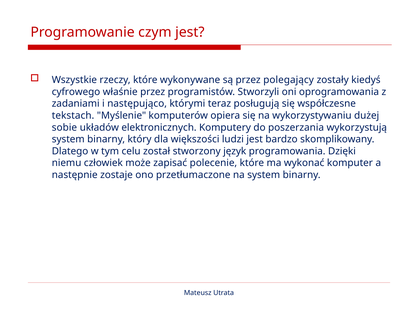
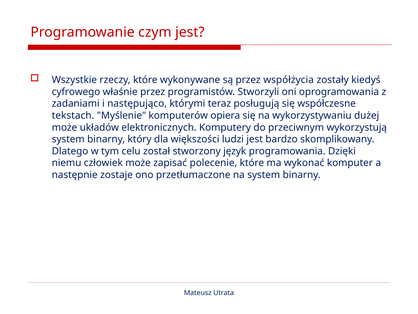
polegający: polegający -> współżycia (289, 80)
sobie: sobie -> może (64, 127)
poszerzania: poszerzania -> przeciwnym (296, 127)
